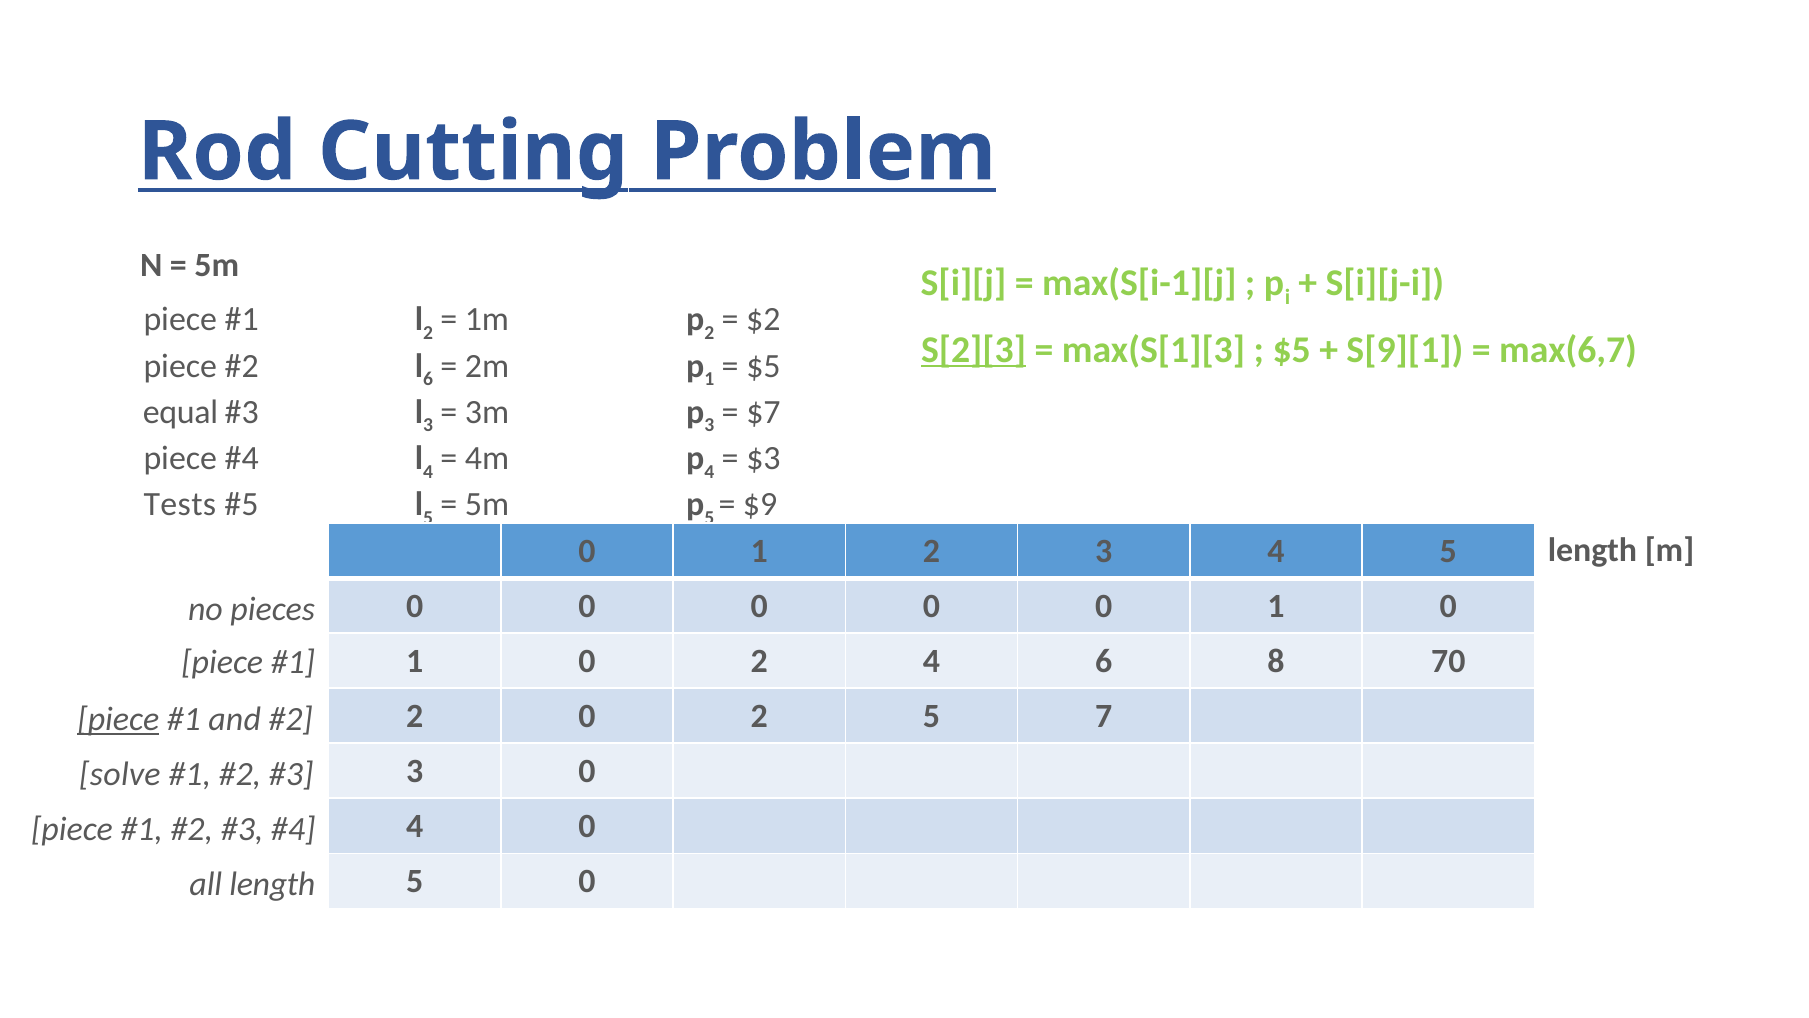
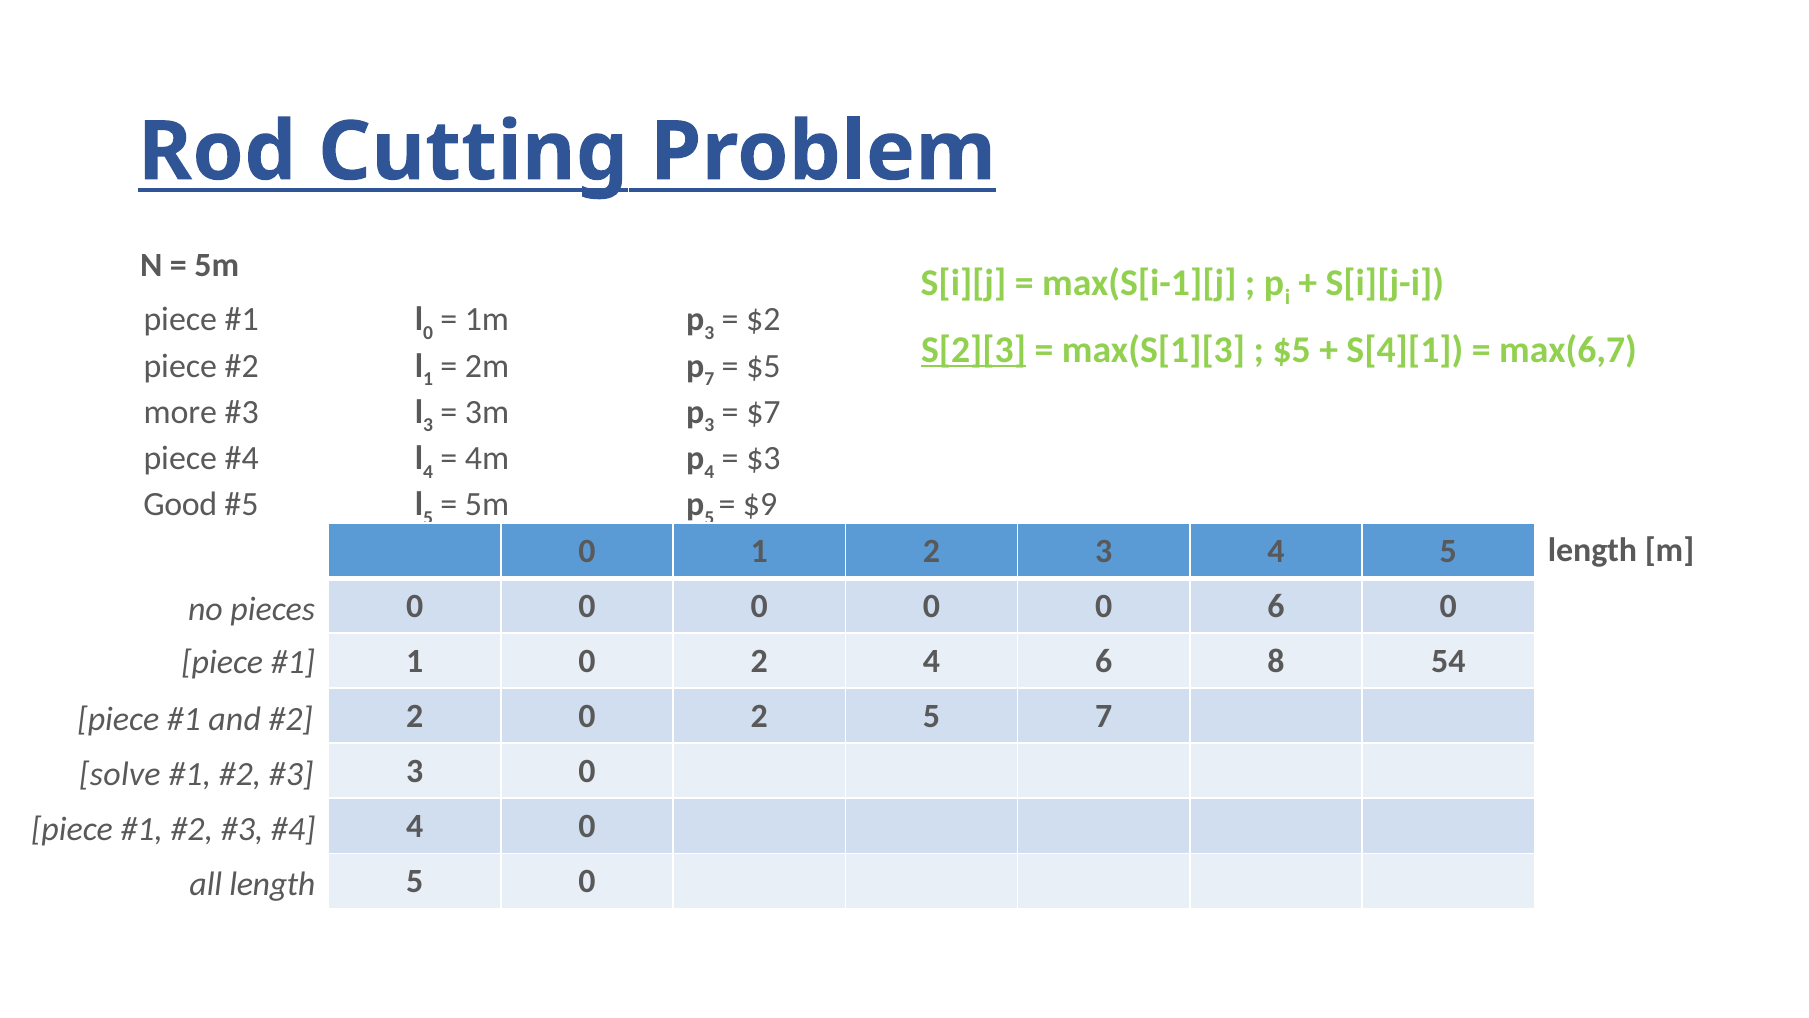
2: 2 -> 0 (428, 333)
2: 2 -> 3 (709, 333)
S[9][1: S[9][1 -> S[4][1 (1405, 350)
6: 6 -> 1 (428, 379)
1: 1 -> 7 (709, 379)
equal: equal -> more (180, 412)
Tests: Tests -> Good (180, 505)
0 0 1: 1 -> 6 (1276, 606)
70: 70 -> 54 (1448, 661)
piece underline: present -> none (118, 719)
